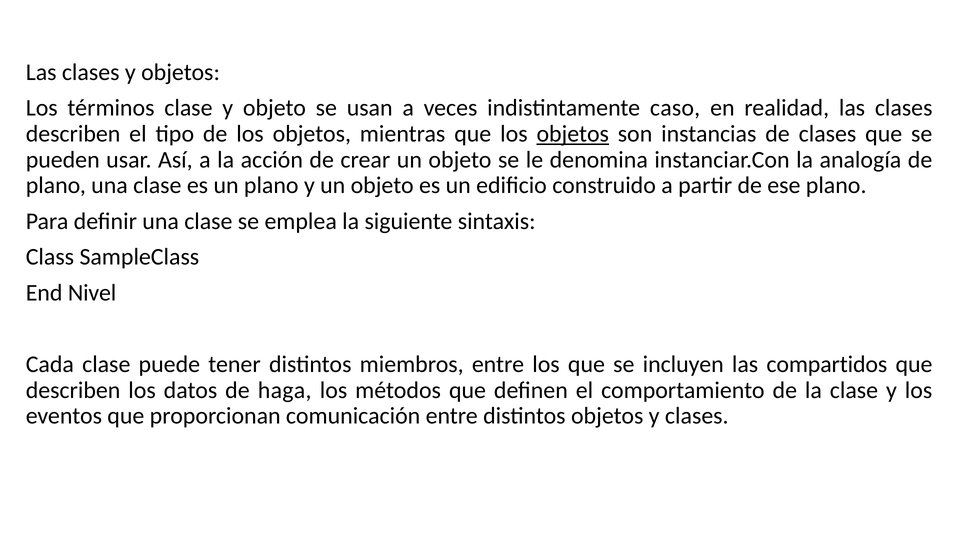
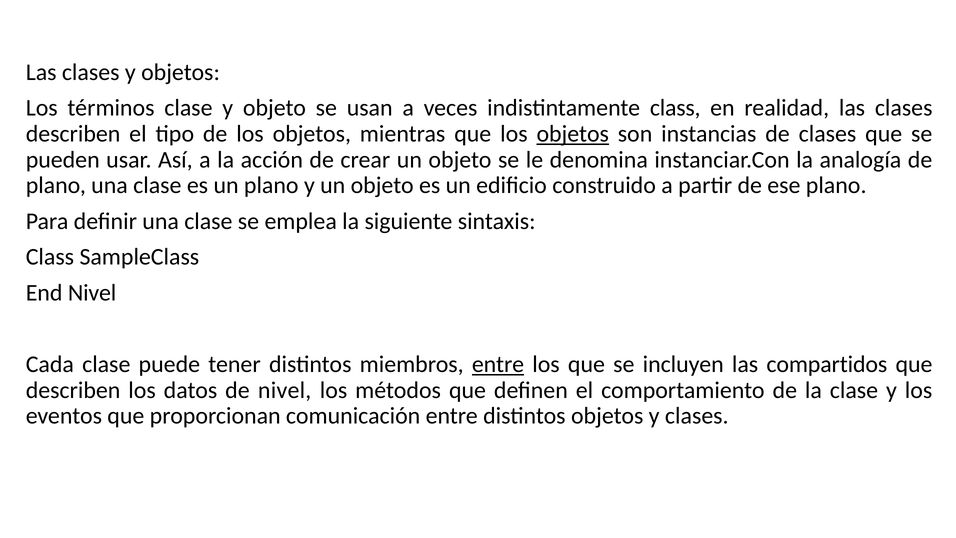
indistintamente caso: caso -> class (675, 108)
entre underline: none -> present (498, 364)
de haga: haga -> nivel (285, 390)
